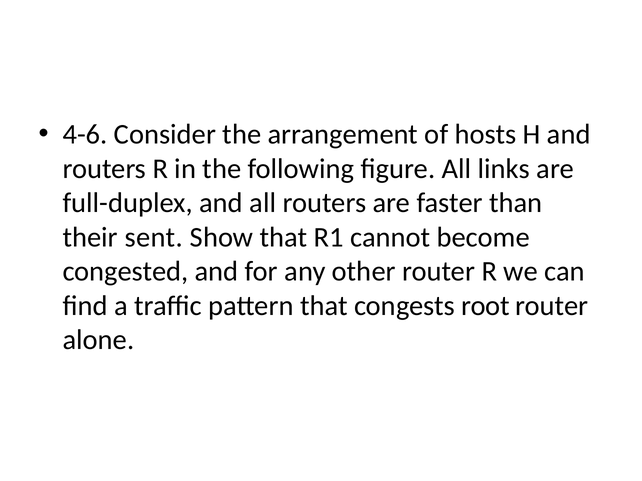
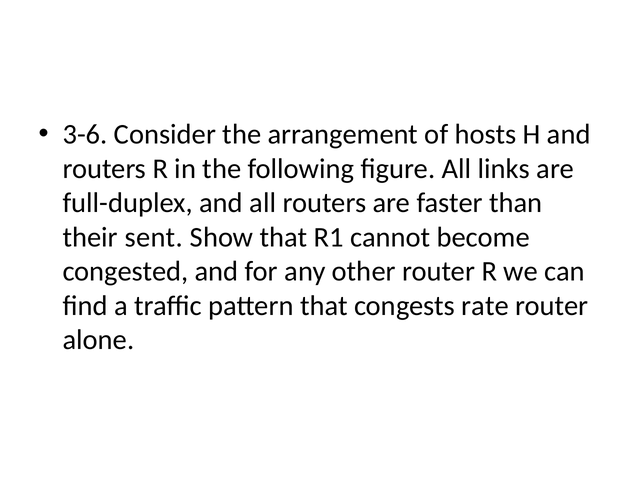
4-6: 4-6 -> 3-6 (85, 135)
root: root -> rate (485, 306)
